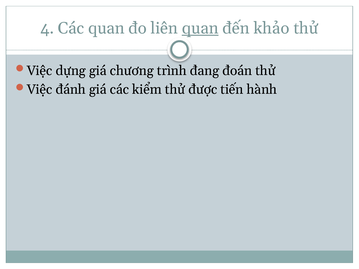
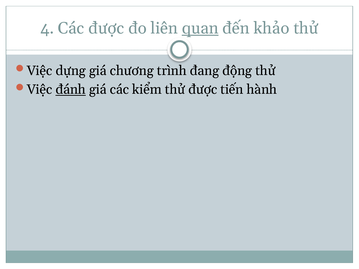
Các quan: quan -> được (106, 28)
đoán: đoán -> động (237, 71)
đánh underline: none -> present (71, 90)
